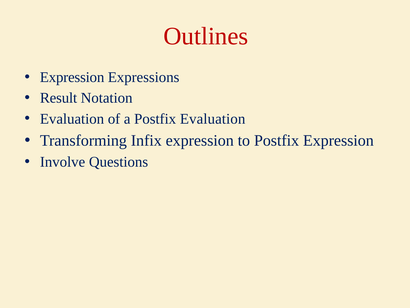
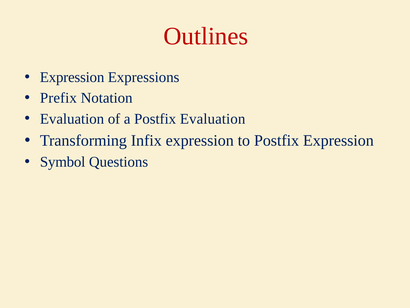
Result: Result -> Prefix (58, 98)
Involve: Involve -> Symbol (63, 162)
